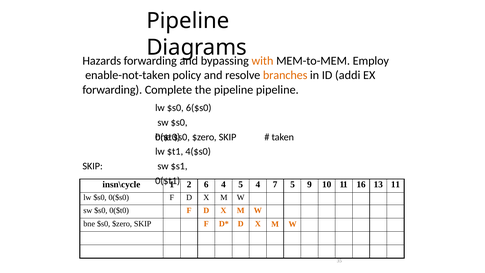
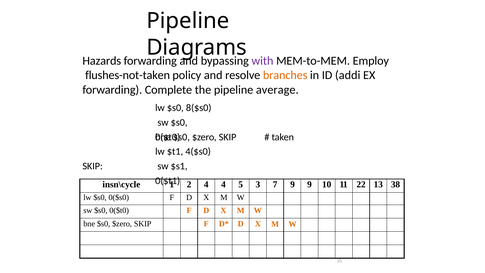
with colour: orange -> purple (262, 61)
enable-not-taken: enable-not-taken -> flushes-not-taken (128, 75)
pipeline pipeline: pipeline -> average (277, 90)
6($s0: 6($s0 -> 8($s0 (199, 108)
2 6: 6 -> 4 (206, 184)
5 4: 4 -> 3 (258, 184)
7 5: 5 -> 9 (293, 184)
16: 16 -> 22 (361, 184)
13 11: 11 -> 38 (395, 184)
